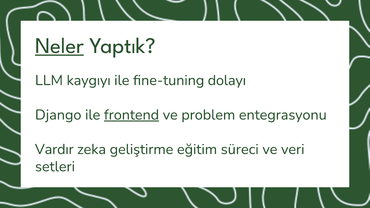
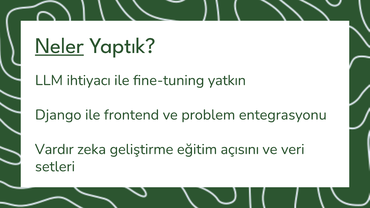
kaygıyı: kaygıyı -> ihtiyacı (89, 80)
dolayı: dolayı -> yatkın (227, 80)
frontend underline: present -> none (132, 115)
süreci: süreci -> açısını (240, 149)
